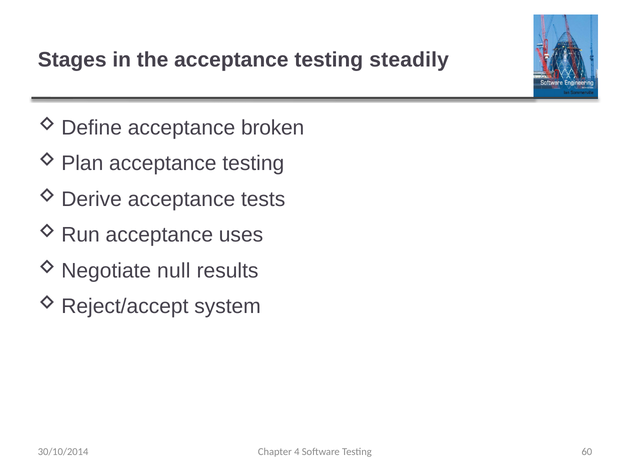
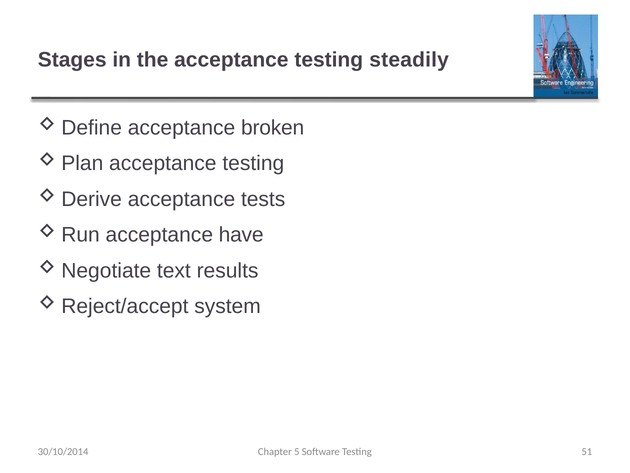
uses: uses -> have (241, 235)
null: null -> text (174, 270)
4: 4 -> 5 (297, 451)
60: 60 -> 51 (587, 451)
